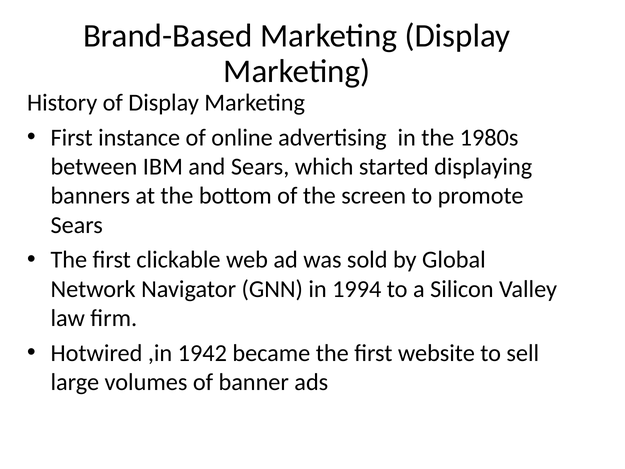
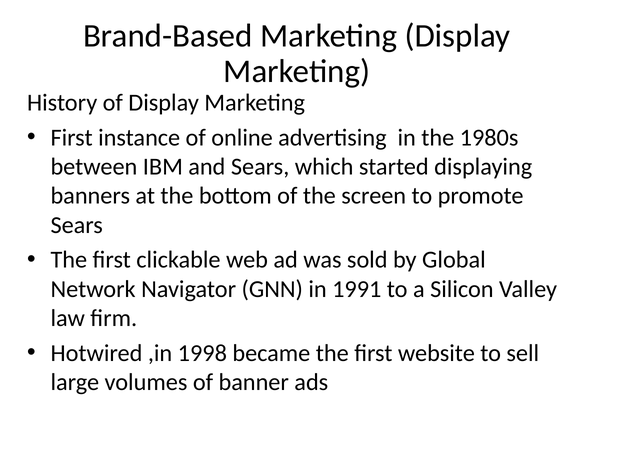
1994: 1994 -> 1991 (357, 289)
1942: 1942 -> 1998 (202, 353)
